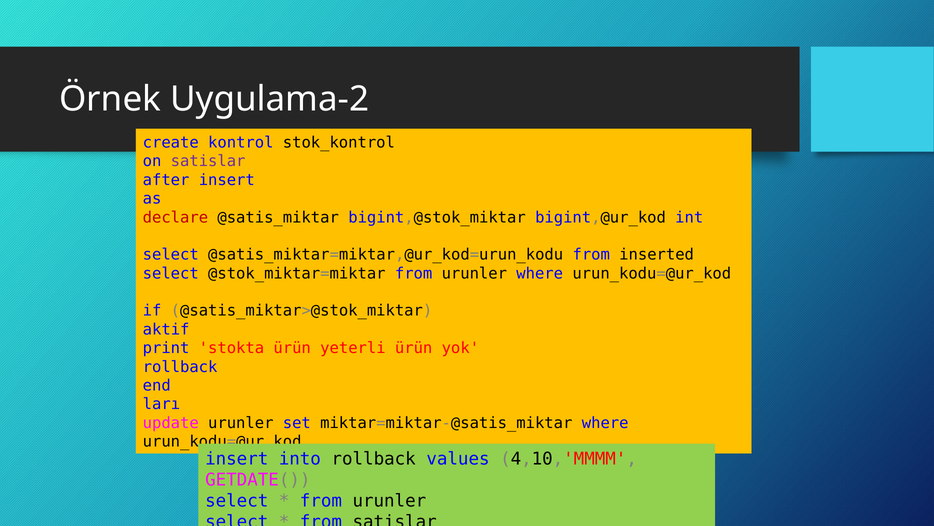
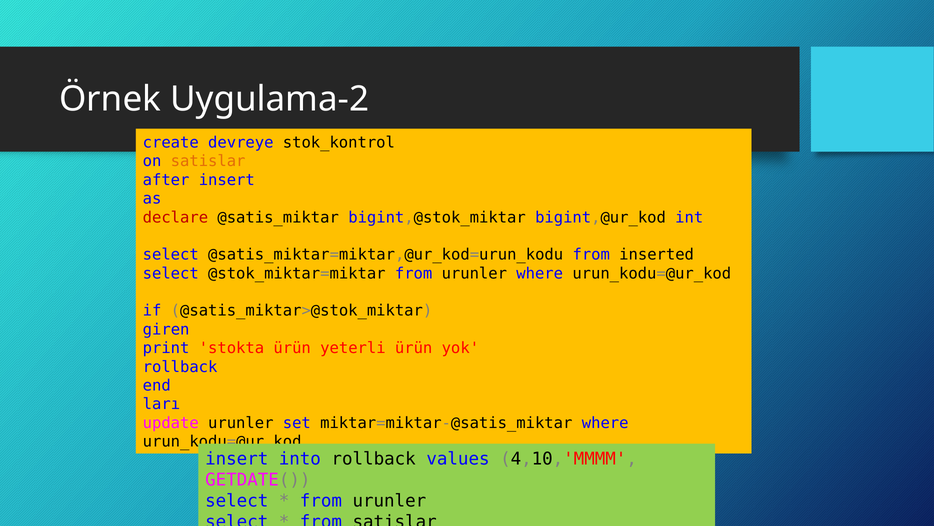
kontrol: kontrol -> devreye (241, 142)
satislar colour: purple -> orange (208, 161)
aktif: aktif -> giren (166, 329)
